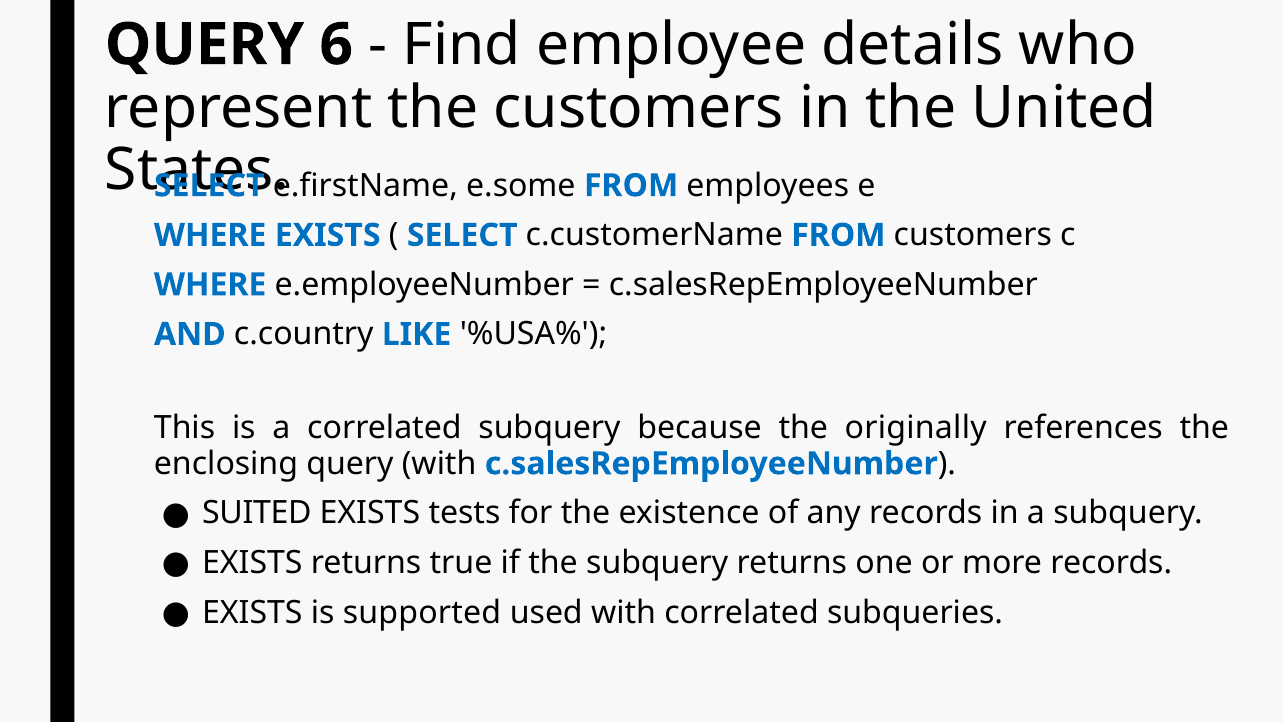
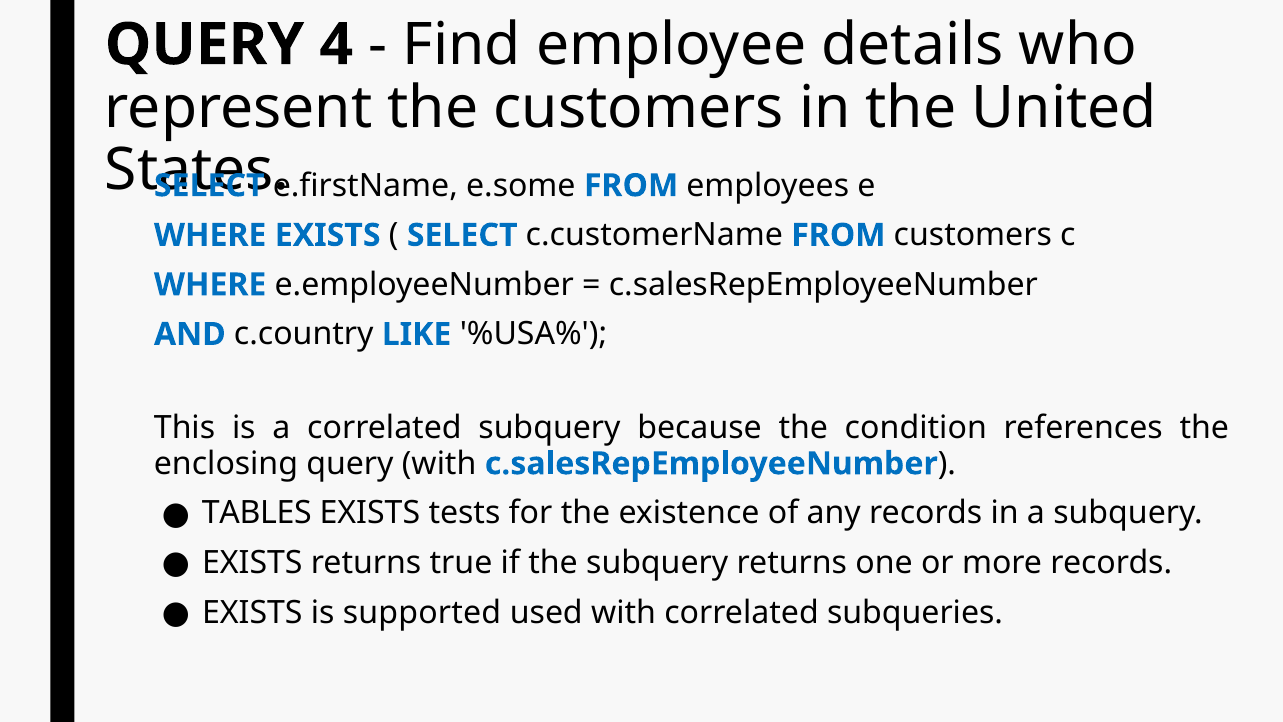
6: 6 -> 4 (336, 45)
originally: originally -> condition (916, 427)
SUITED: SUITED -> TABLES (257, 513)
